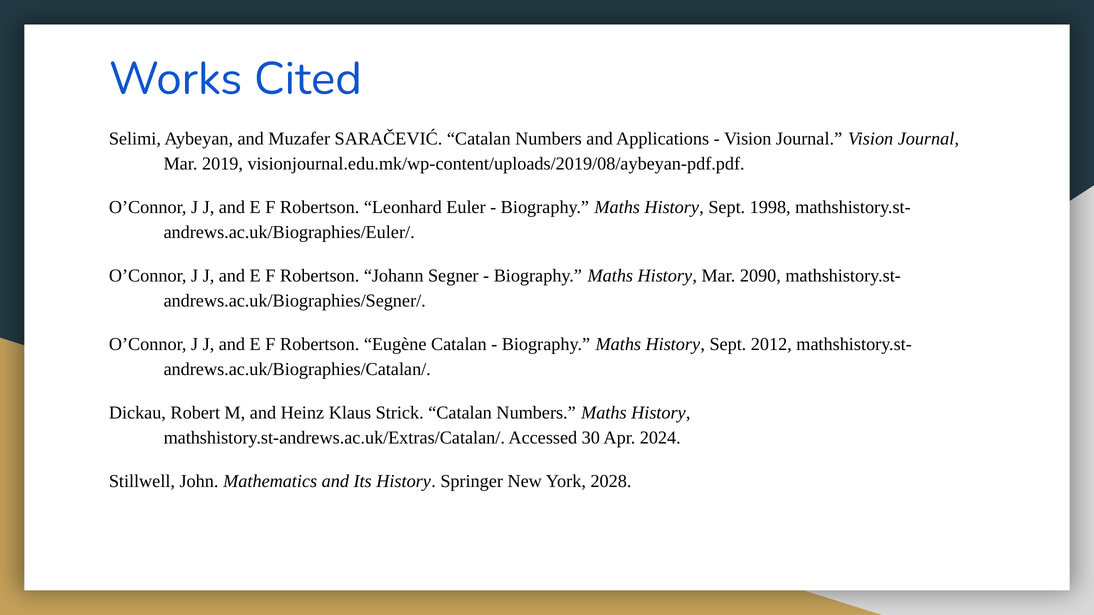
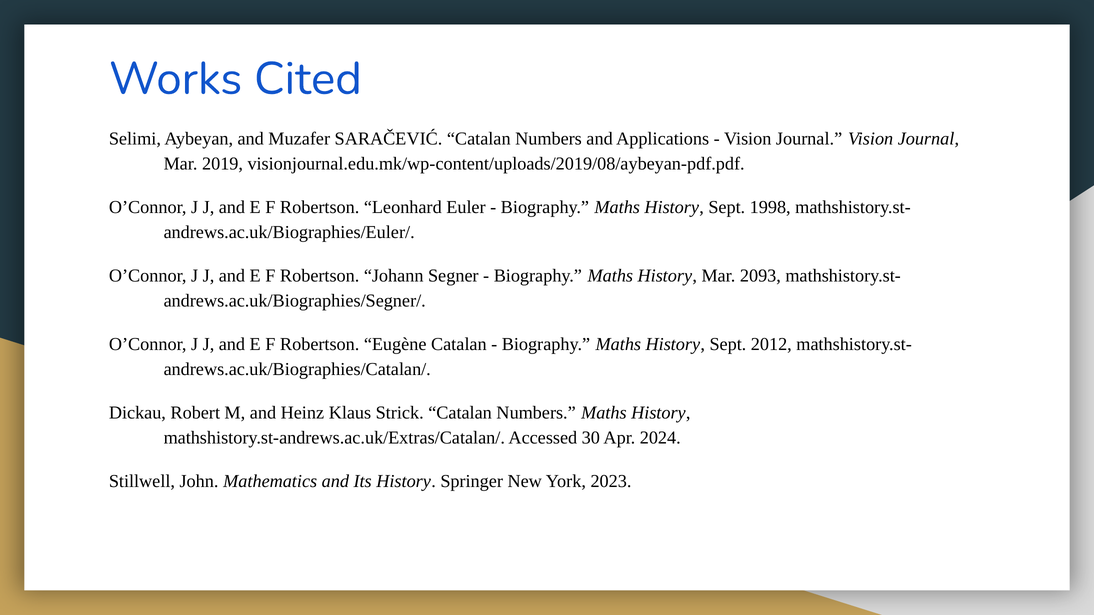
2090: 2090 -> 2093 (760, 276)
2028: 2028 -> 2023 (611, 481)
